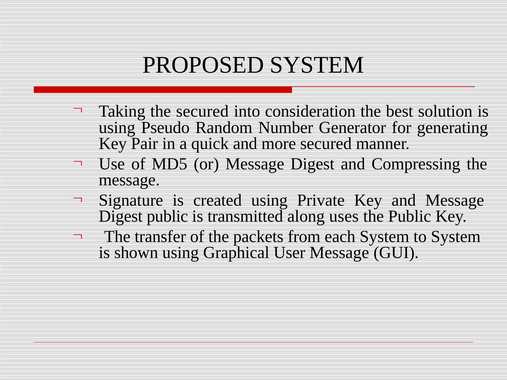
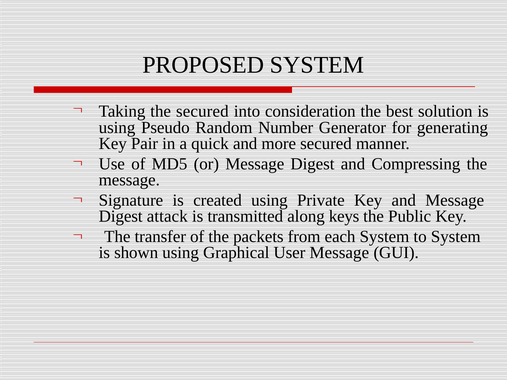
Digest public: public -> attack (167, 216)
uses: uses -> keys (344, 216)
